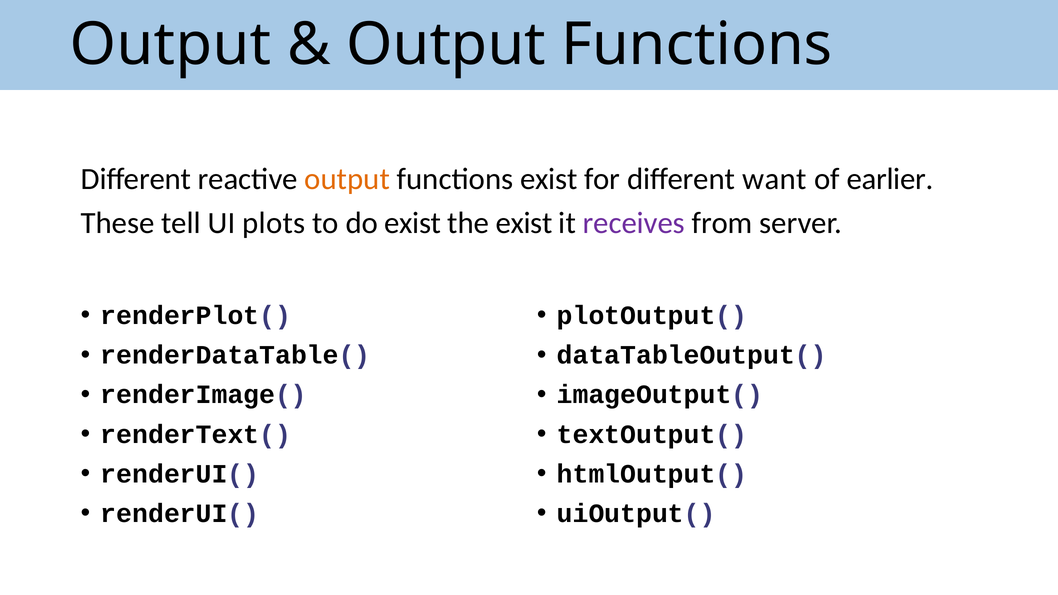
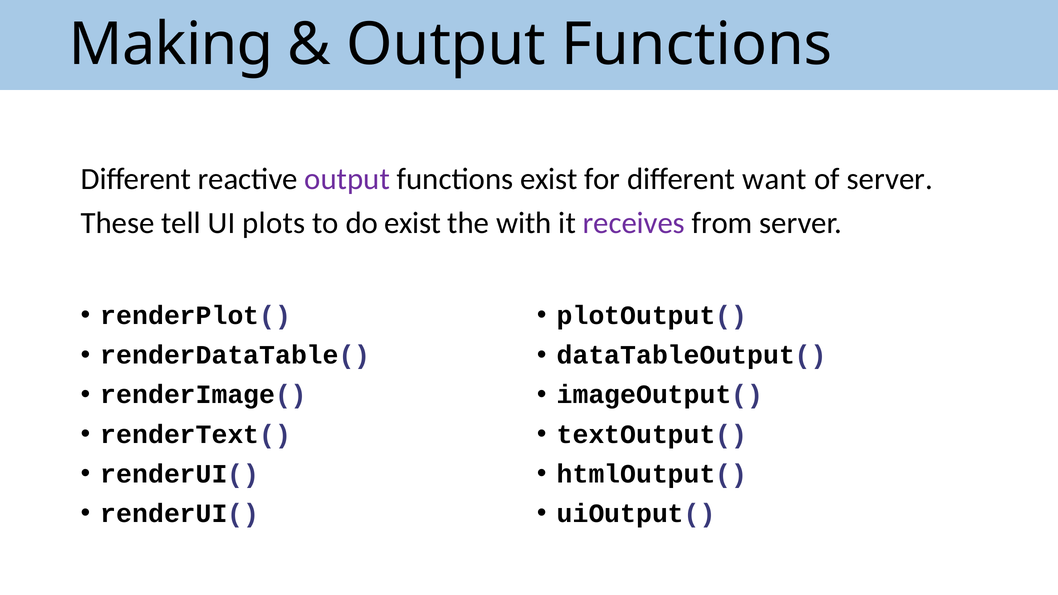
Output: Output -> Making (171, 45)
output colour: orange -> purple (347, 179)
of earlier: earlier -> server (890, 179)
the exist: exist -> with (524, 223)
